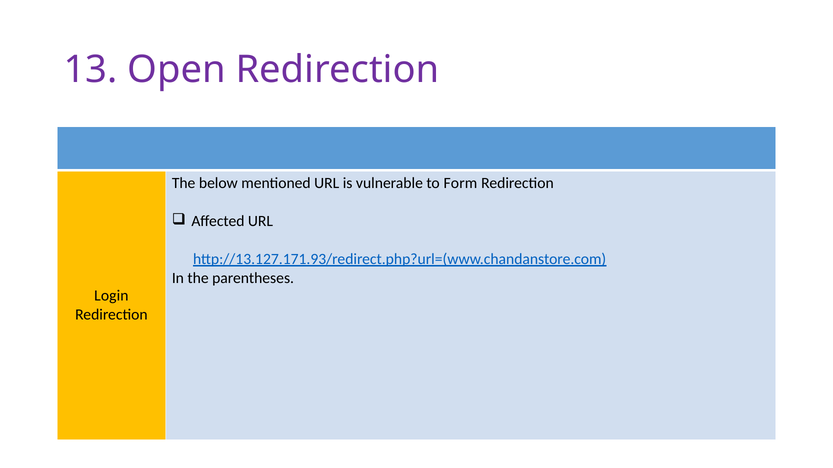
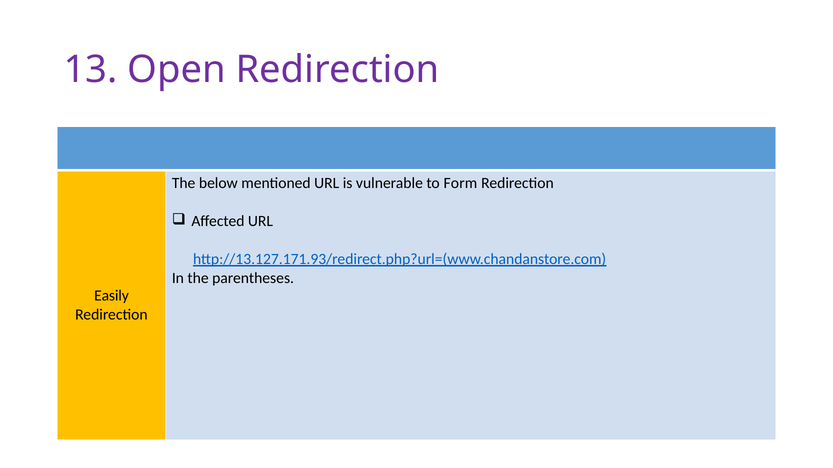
Login: Login -> Easily (112, 296)
